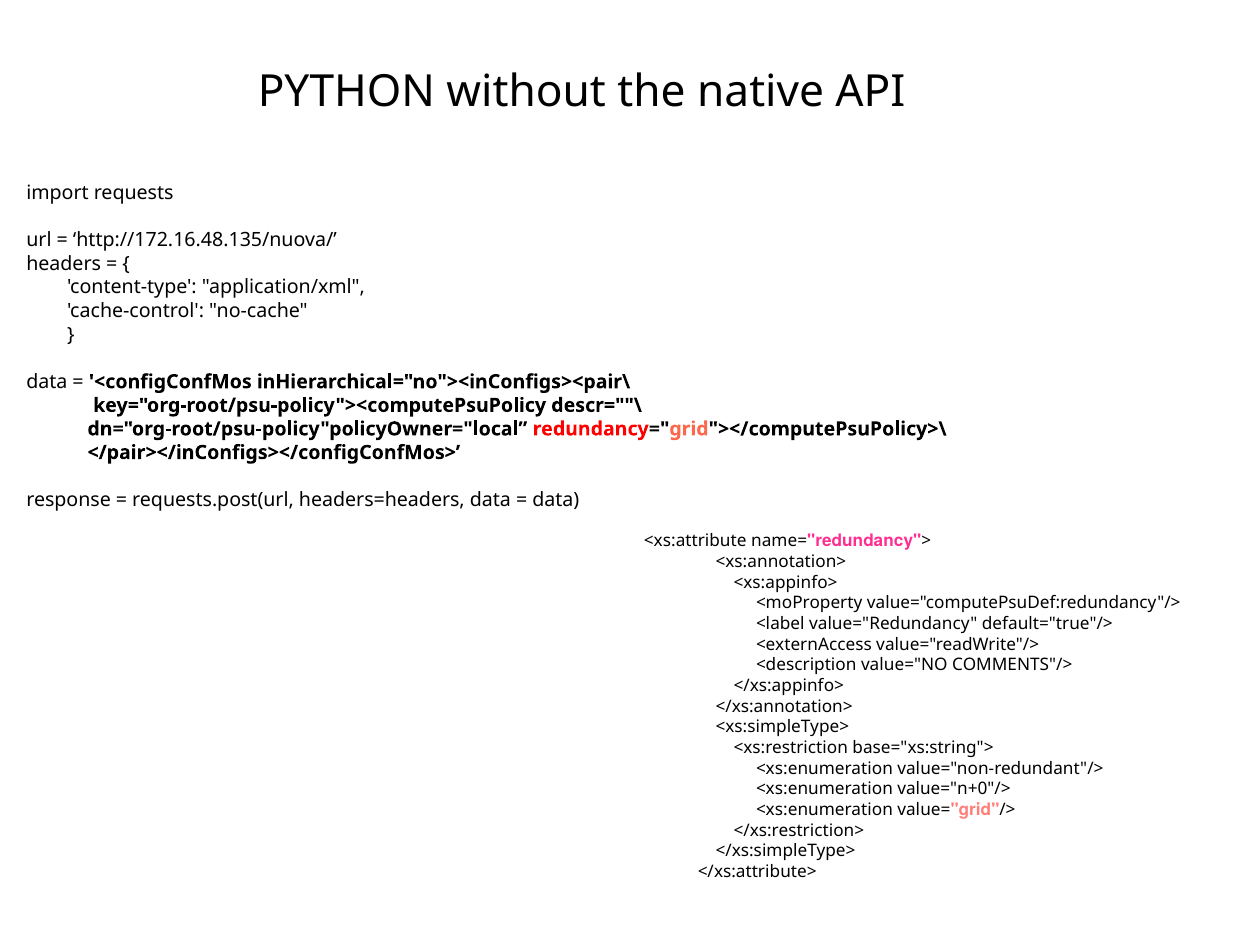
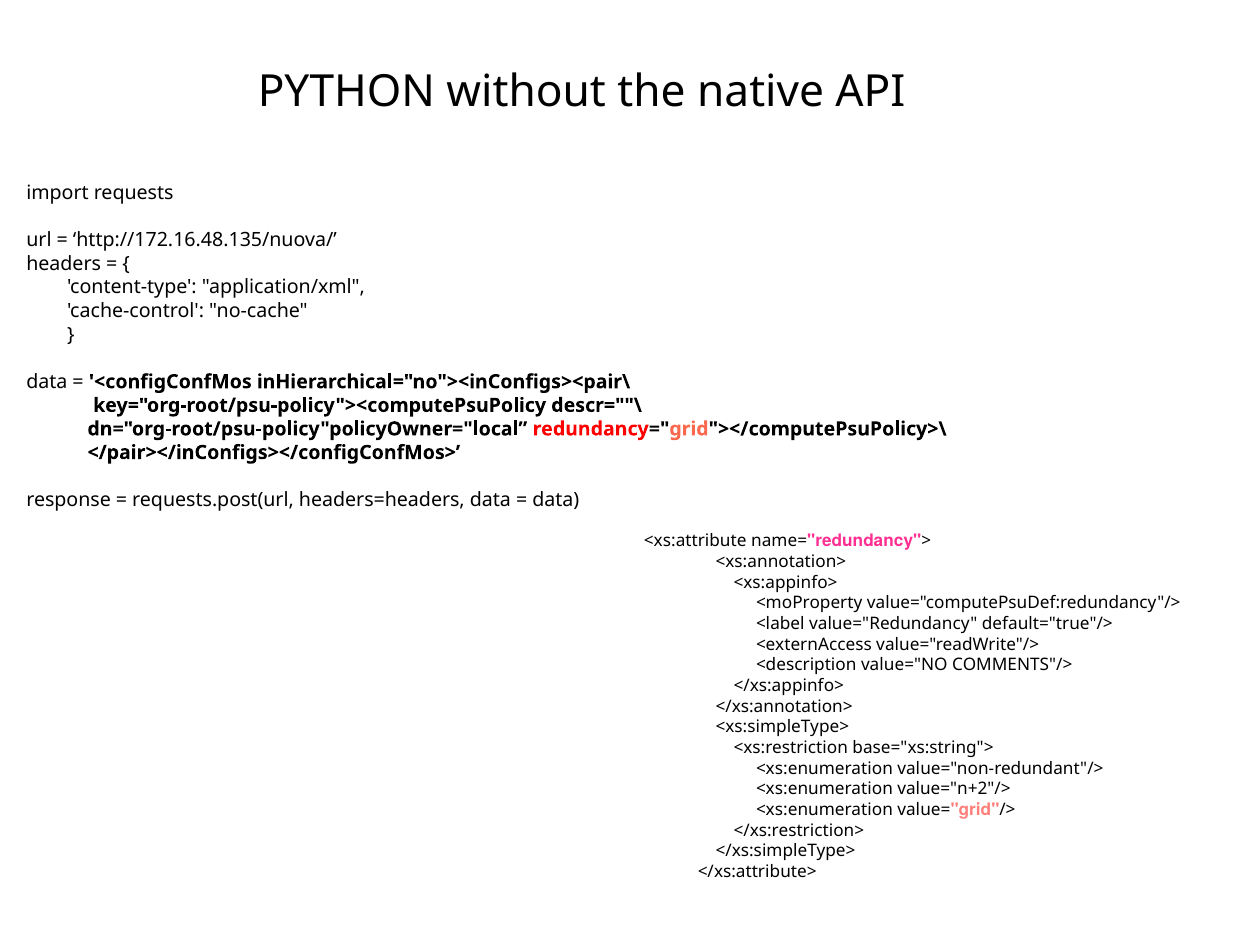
value="n+0"/>: value="n+0"/> -> value="n+2"/> (954, 789)
